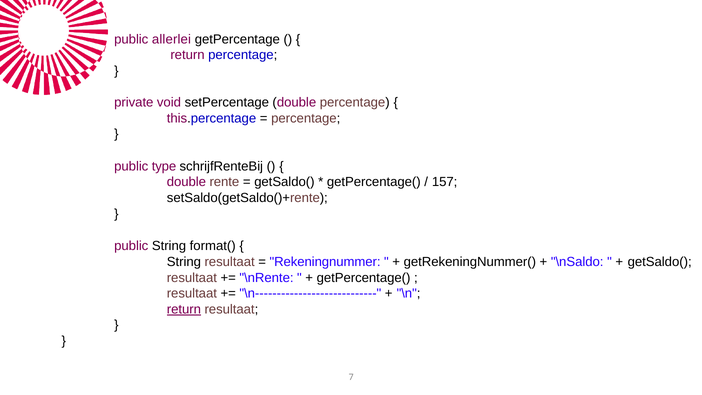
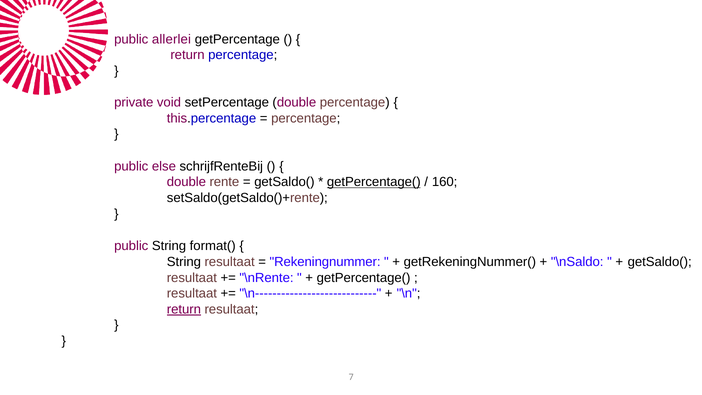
type: type -> else (164, 166)
getPercentage( underline: none -> present (374, 182)
157: 157 -> 160 (445, 182)
